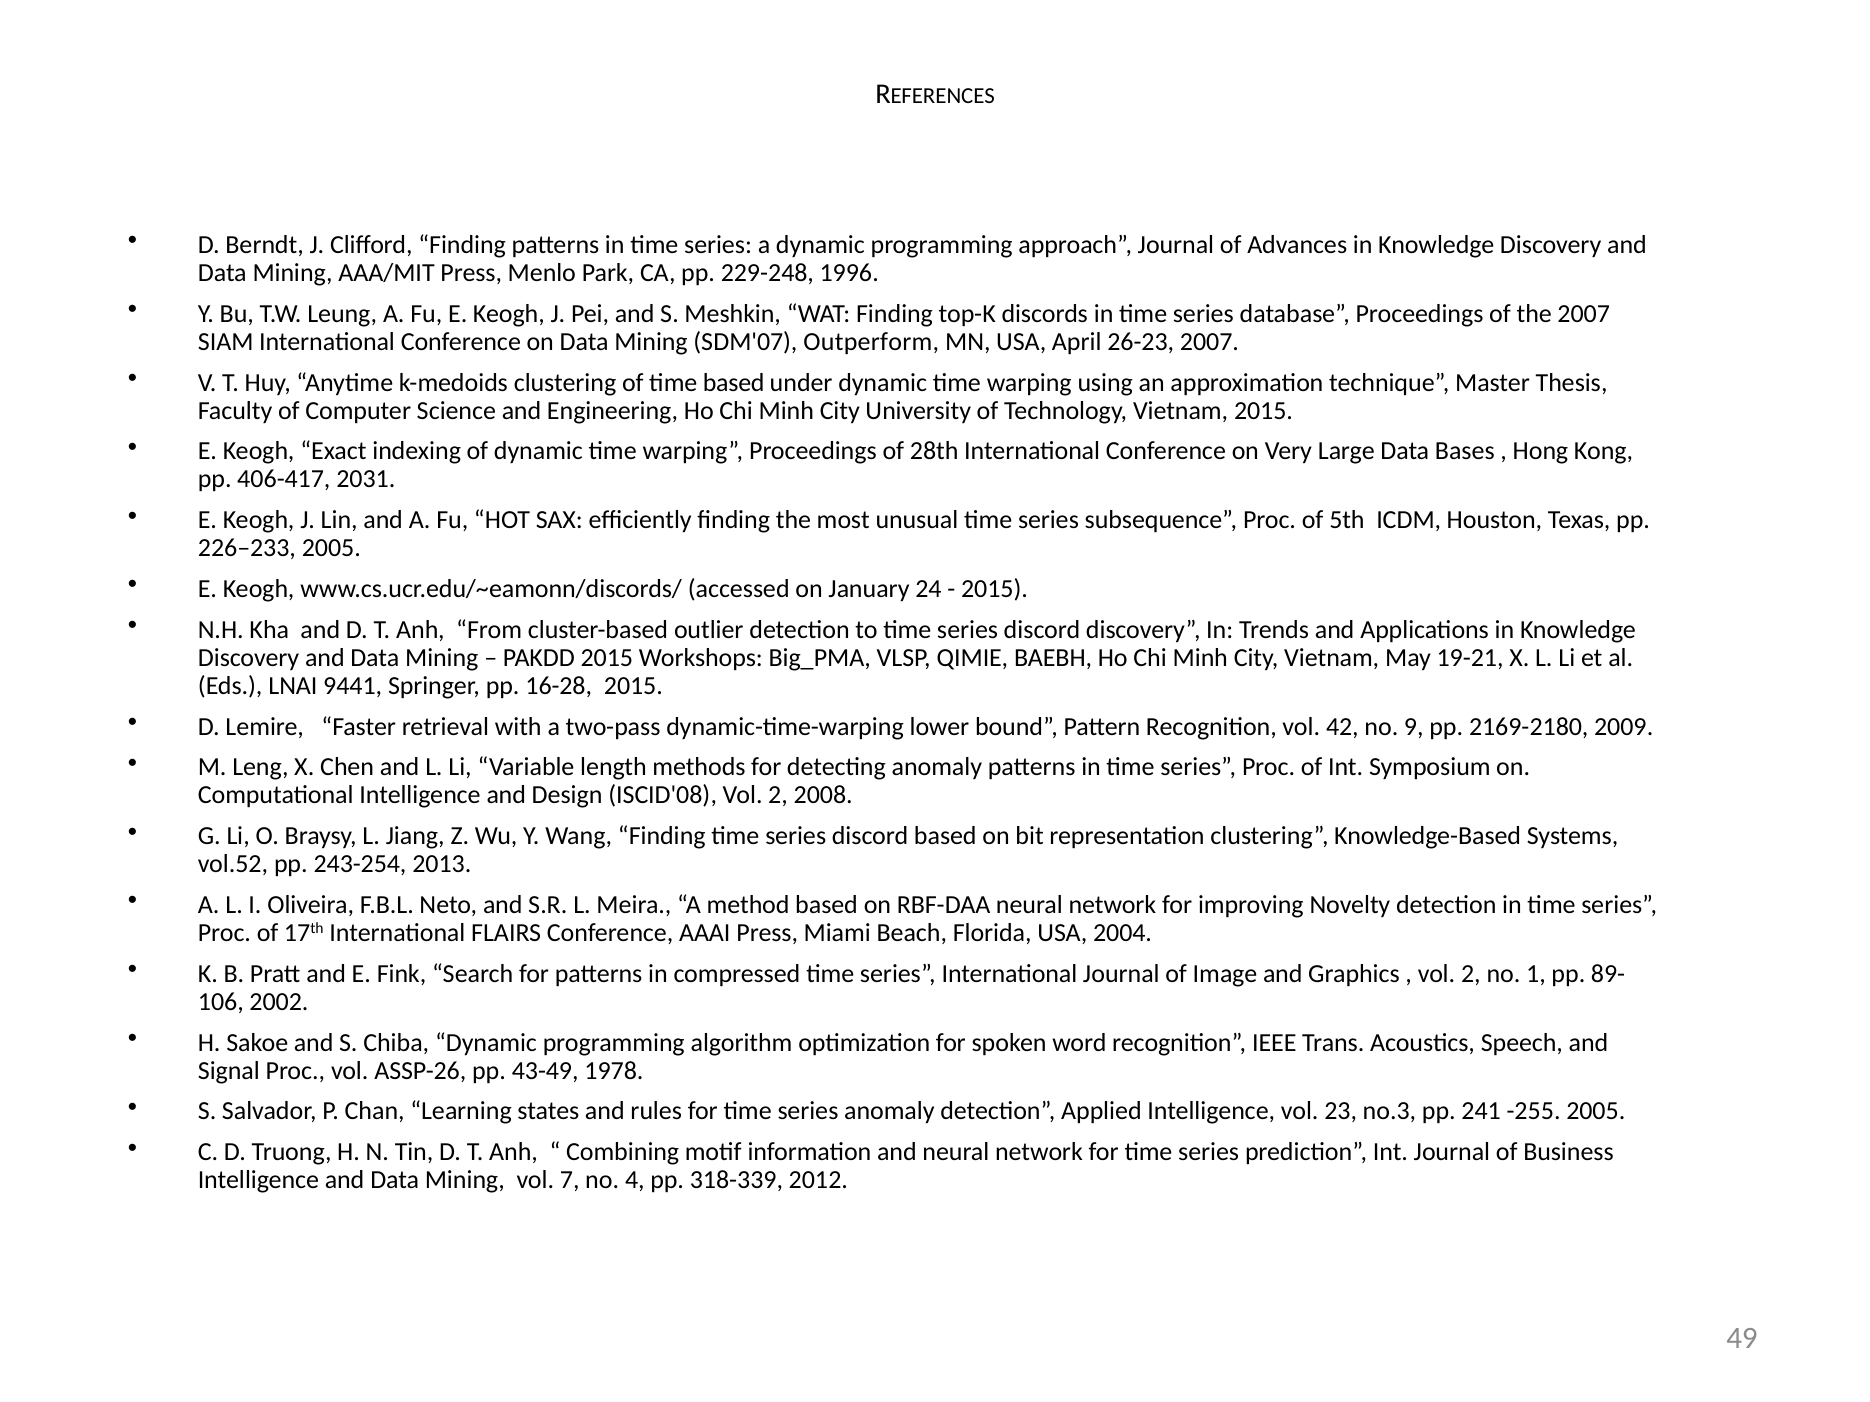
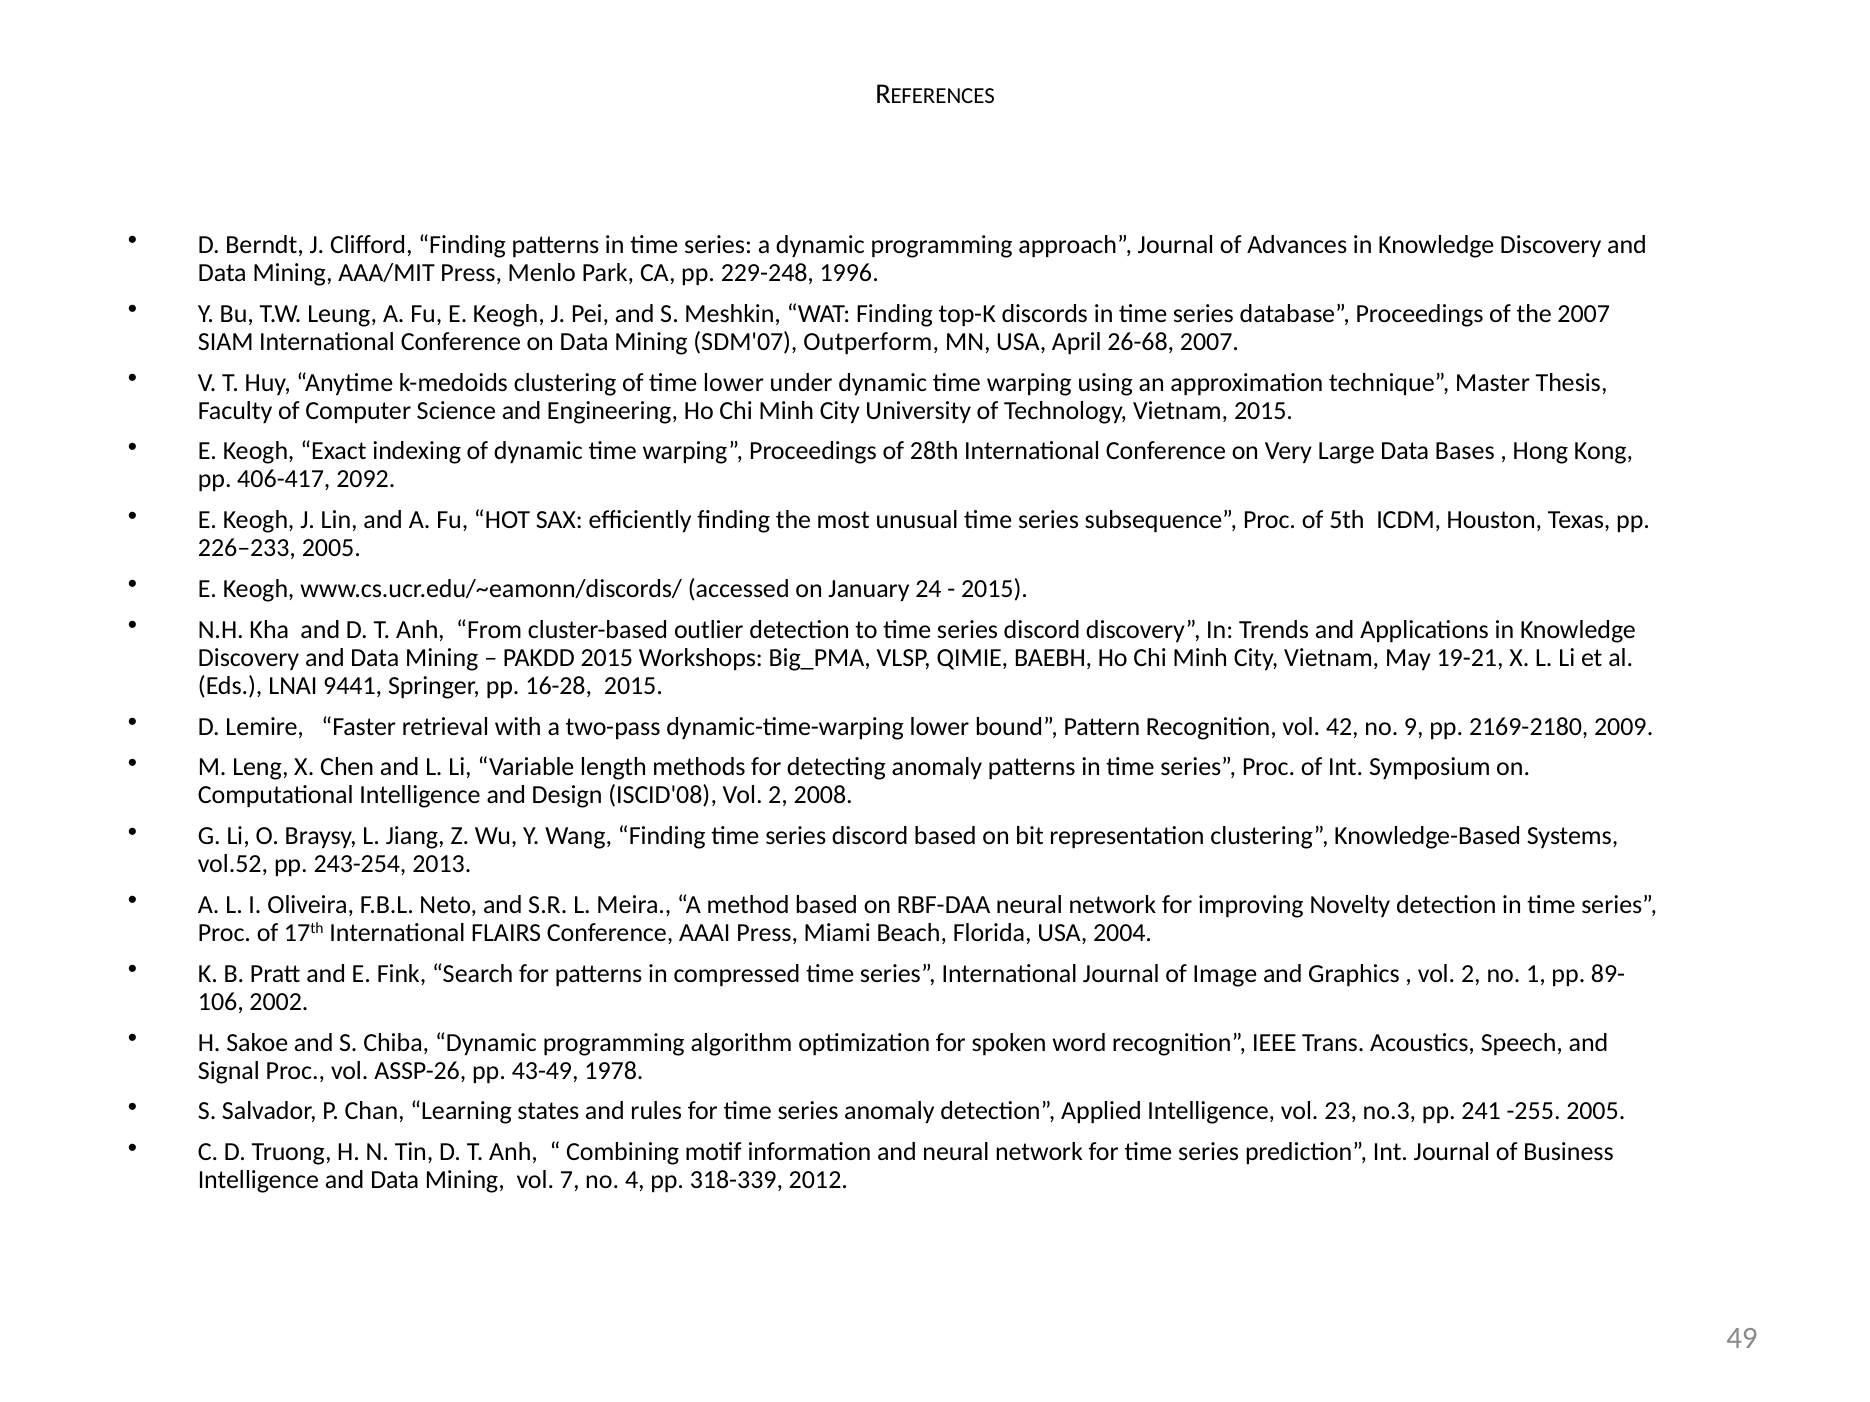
26-23: 26-23 -> 26-68 (1141, 342)
time based: based -> lower (733, 383)
2031: 2031 -> 2092 (366, 480)
